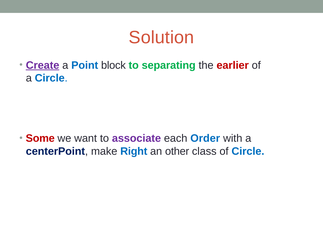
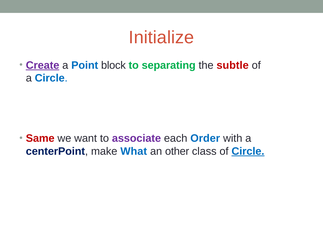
Solution: Solution -> Initialize (161, 38)
earlier: earlier -> subtle (233, 65)
Some: Some -> Same (40, 139)
Right: Right -> What (134, 151)
Circle underline: none -> present (248, 151)
